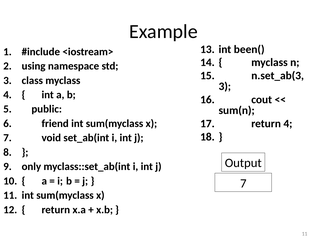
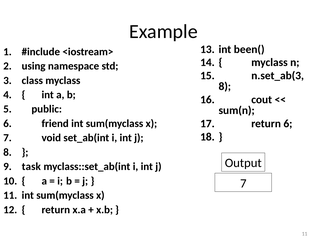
3: 3 -> 8 (225, 87)
return 4: 4 -> 6 (288, 124)
only: only -> task (31, 167)
